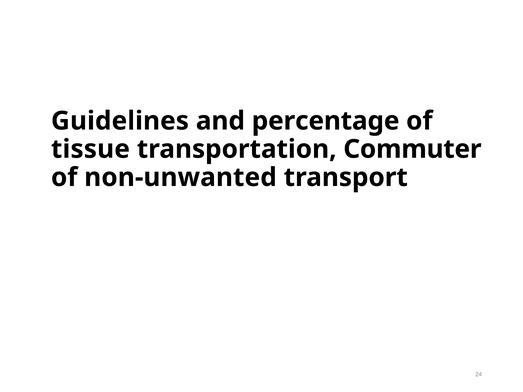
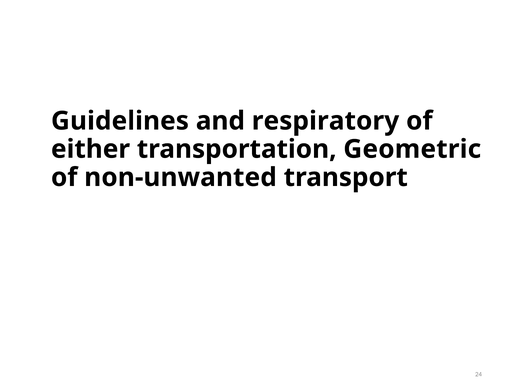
percentage: percentage -> respiratory (325, 121)
tissue: tissue -> either (91, 149)
Commuter: Commuter -> Geometric (412, 149)
